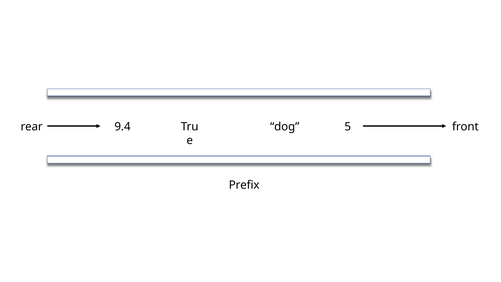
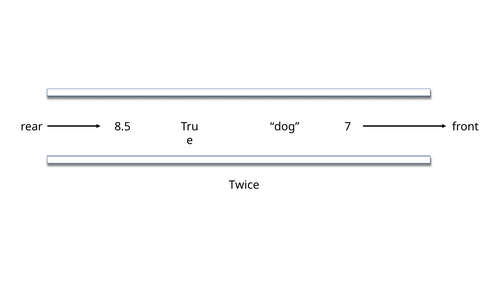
9.4: 9.4 -> 8.5 (123, 127)
5: 5 -> 7 (348, 127)
Prefix: Prefix -> Twice (244, 185)
